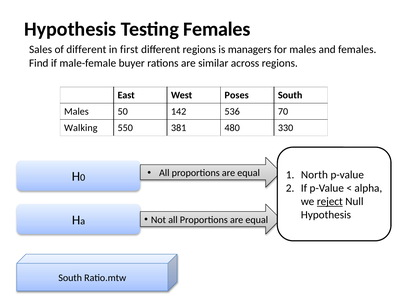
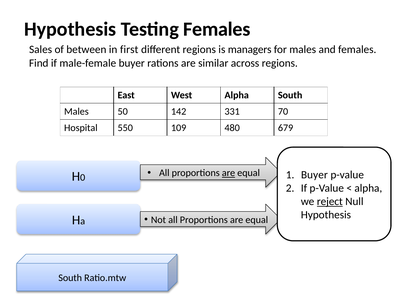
of different: different -> between (86, 50)
West Poses: Poses -> Alpha (237, 95)
536: 536 -> 331 (232, 111)
Walking: Walking -> Hospital (81, 128)
381: 381 -> 109 (179, 128)
330: 330 -> 679 (286, 128)
are underline: none -> present (229, 173)
North: North -> Buyer (314, 175)
